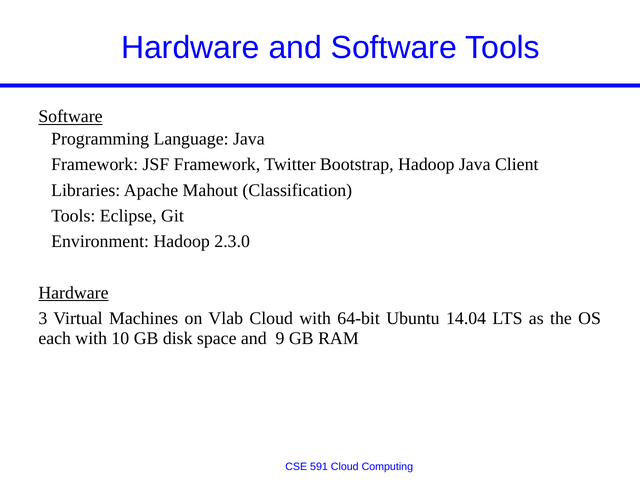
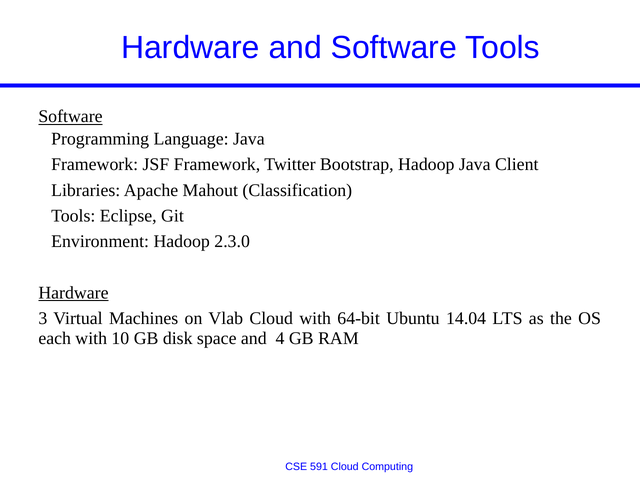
9: 9 -> 4 (280, 339)
